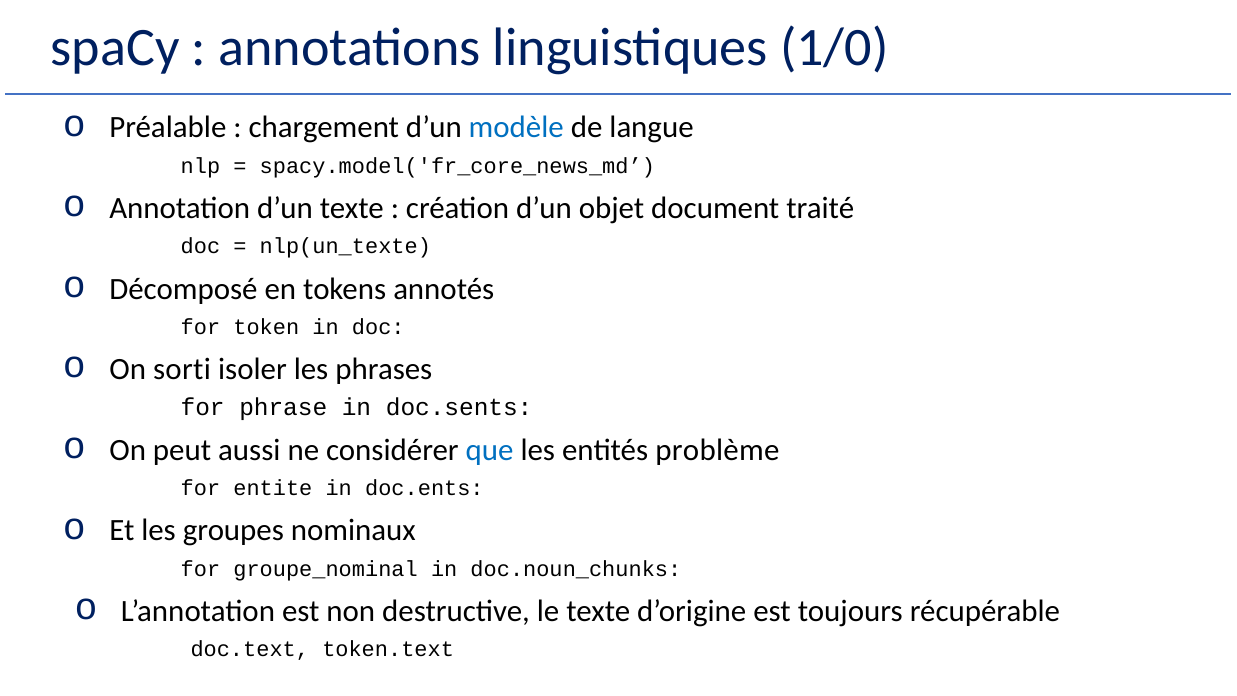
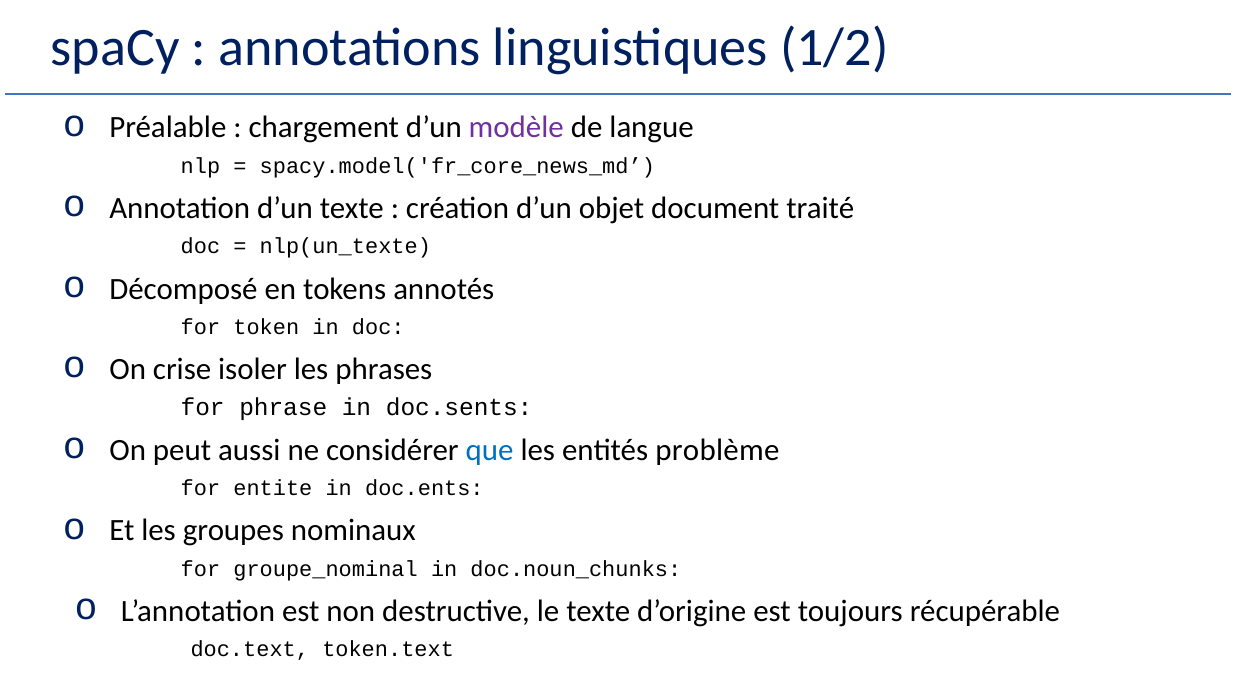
1/0: 1/0 -> 1/2 (834, 47)
modèle colour: blue -> purple (516, 128)
sorti: sorti -> crise (182, 369)
